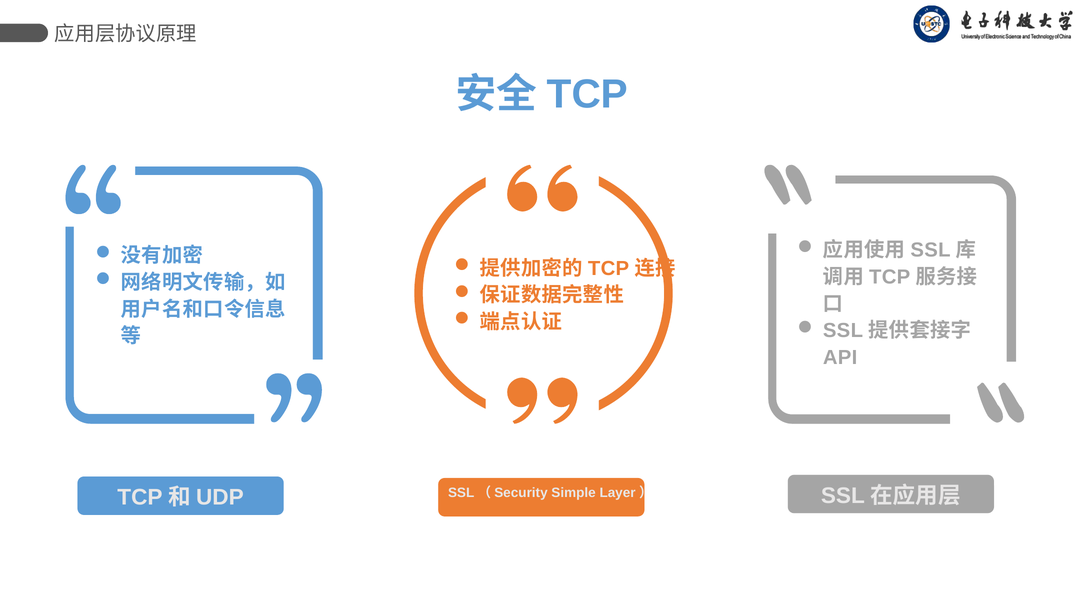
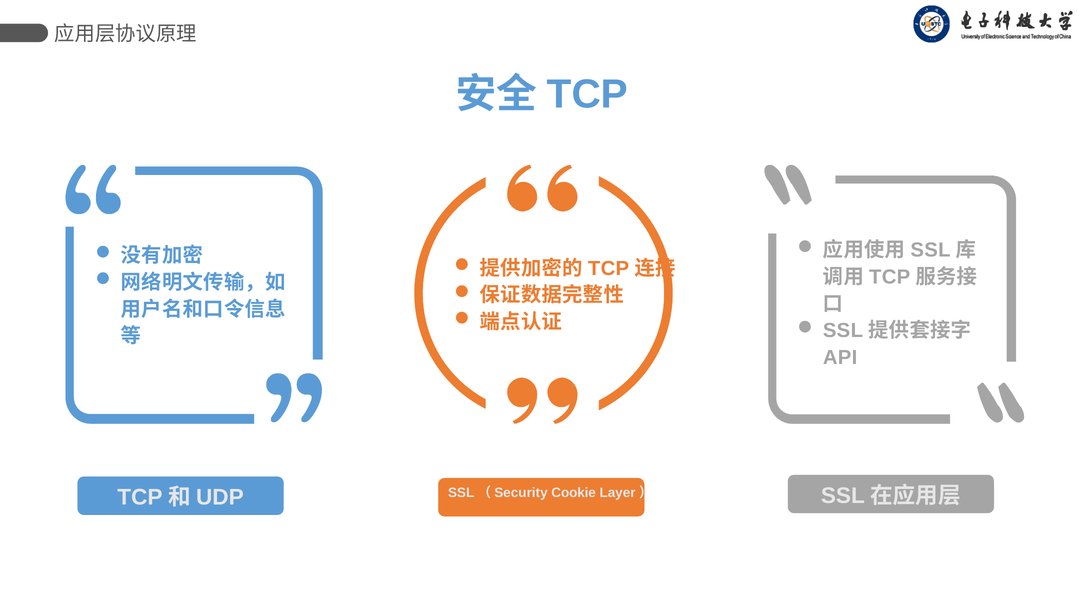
Simple: Simple -> Cookie (574, 493)
